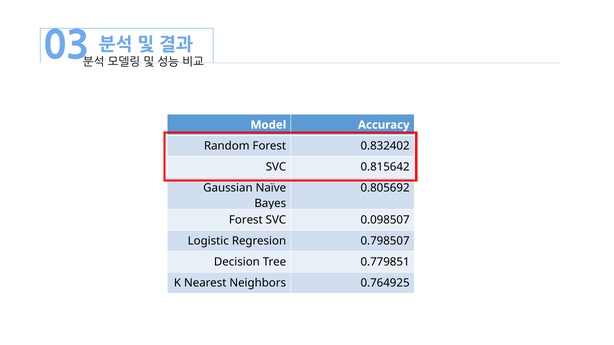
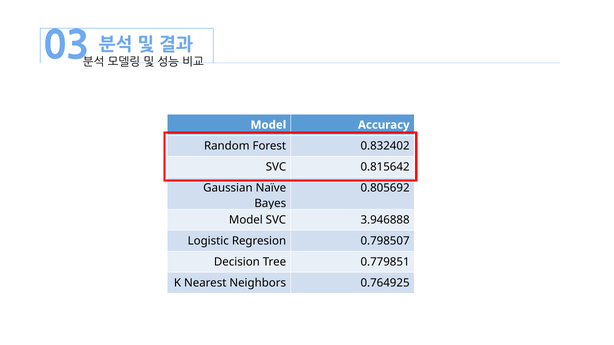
Forest: Forest -> Model (246, 220)
0.098507: 0.098507 -> 3.946888 (385, 220)
